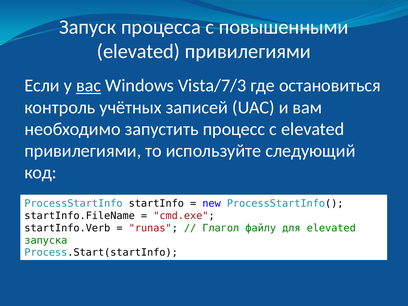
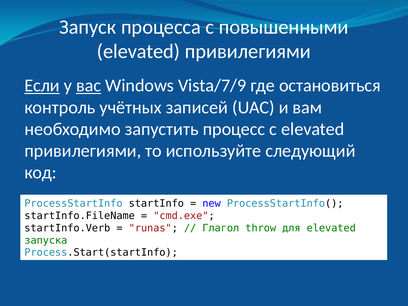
Если underline: none -> present (42, 86)
Vista/7/3: Vista/7/3 -> Vista/7/9 (212, 86)
файлу: файлу -> throw (261, 228)
